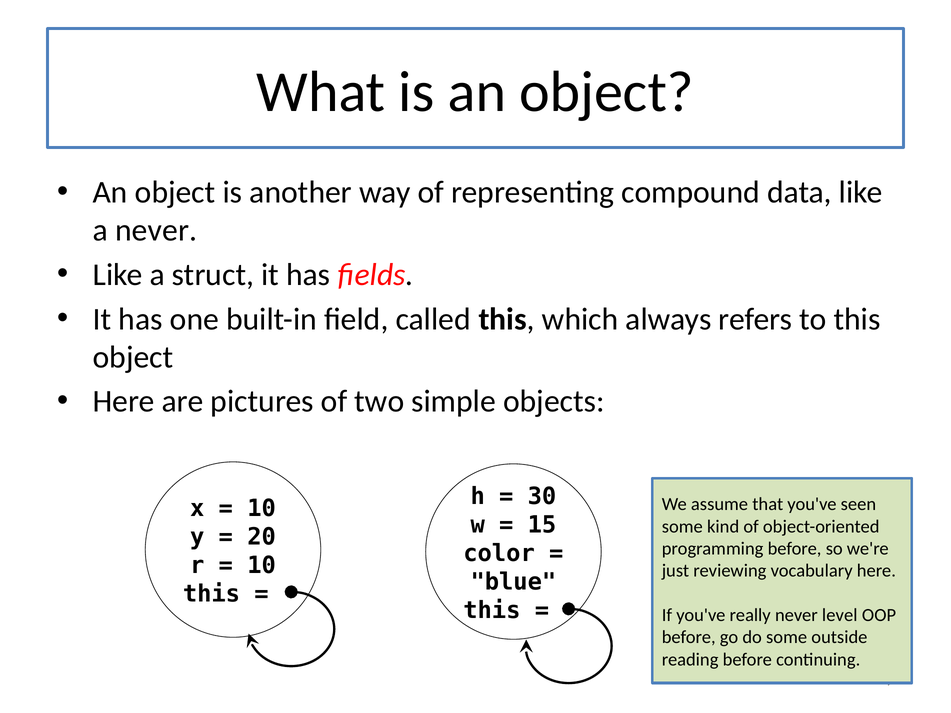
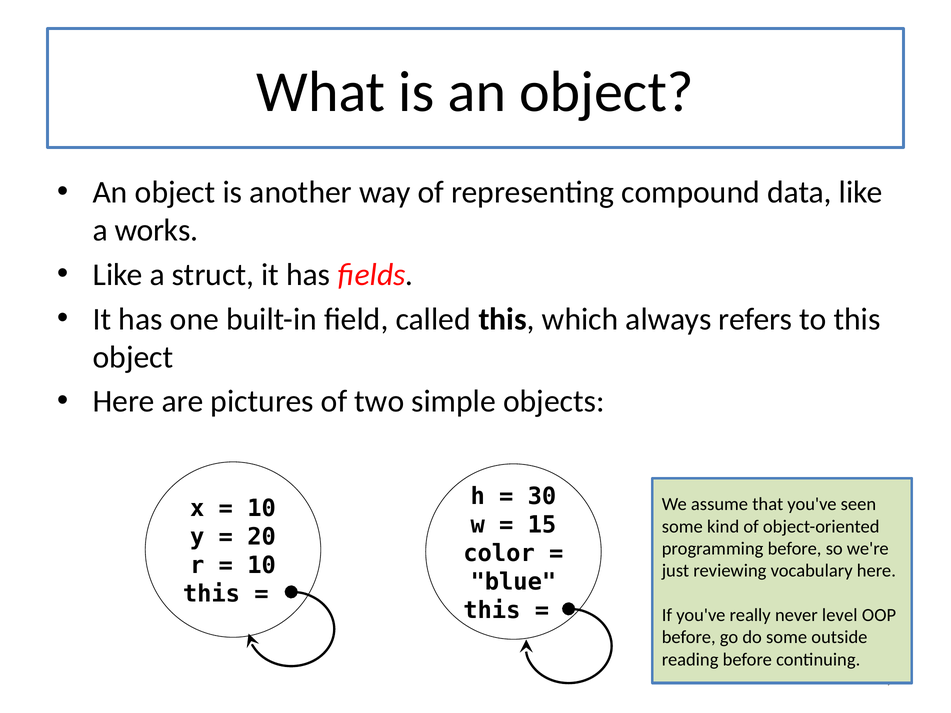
a never: never -> works (156, 230)
